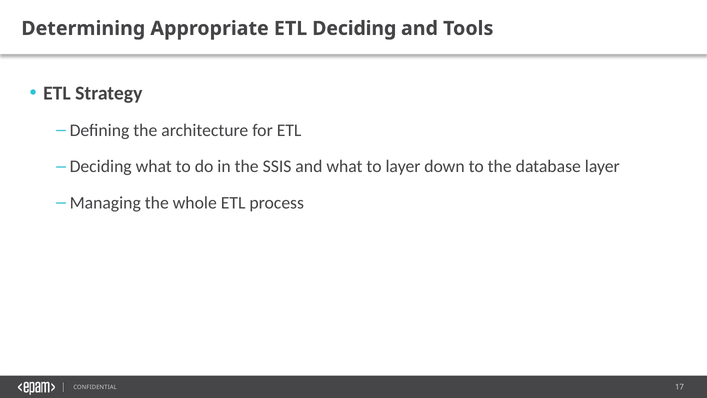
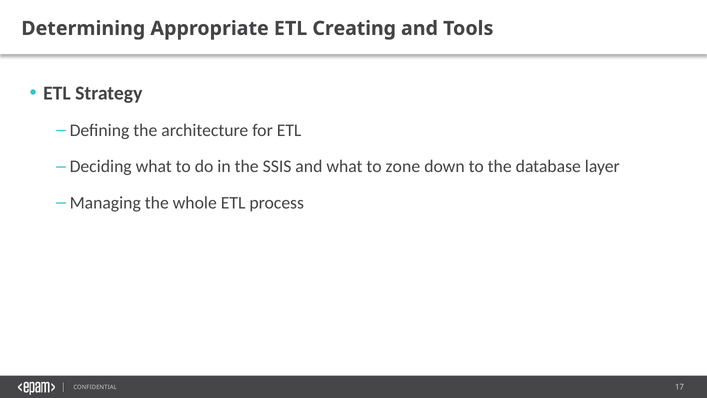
Appropriate ETL Deciding: Deciding -> Creating (354, 28)
to layer: layer -> zone (403, 167)
